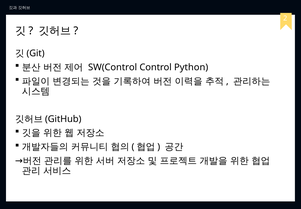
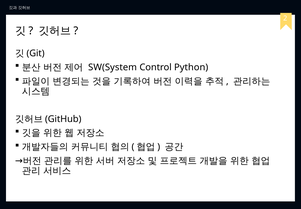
SW(Control: SW(Control -> SW(System (113, 67)
